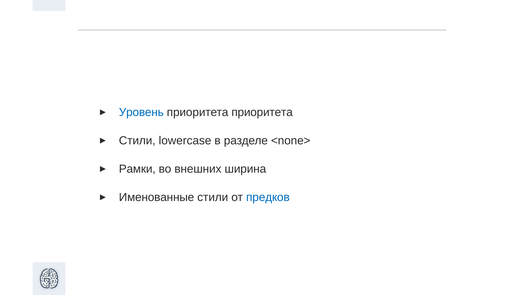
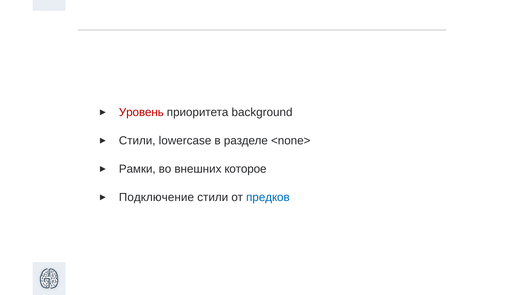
Уровень colour: blue -> red (141, 112)
приоритета приоритета: приоритета -> background (262, 112)
ширина: ширина -> которое (245, 169)
Именованные: Именованные -> Подключение (156, 197)
